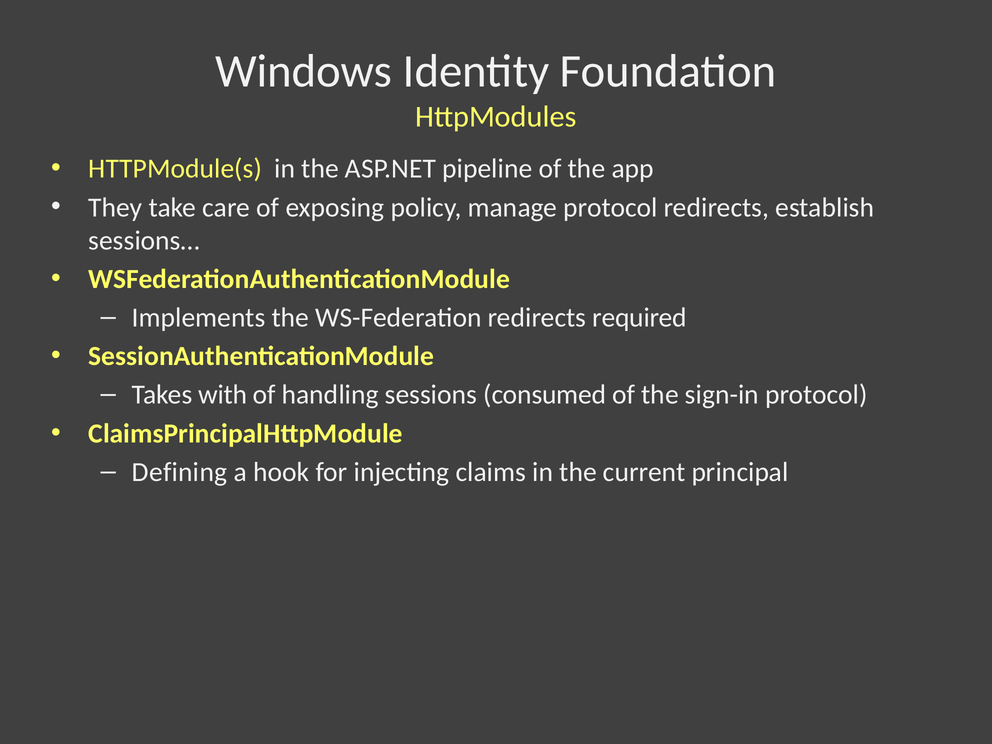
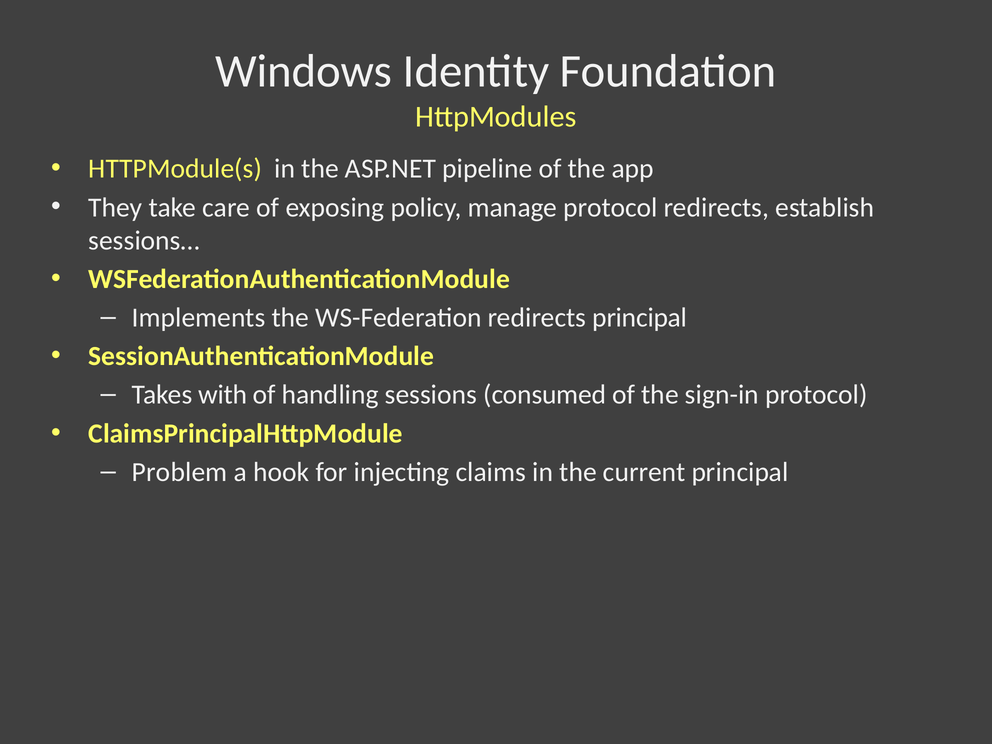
redirects required: required -> principal (640, 318)
Defining: Defining -> Problem (180, 472)
